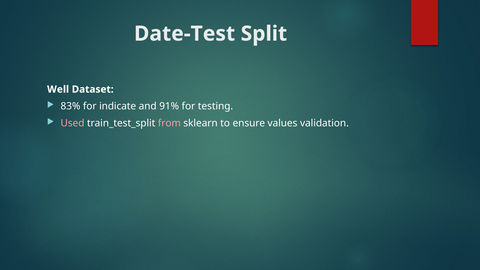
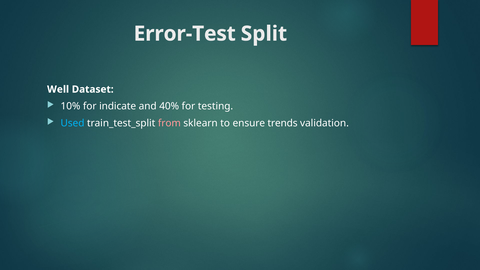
Date-Test: Date-Test -> Error-Test (185, 34)
83%: 83% -> 10% (70, 106)
91%: 91% -> 40% (169, 106)
Used colour: pink -> light blue (73, 123)
values: values -> trends (283, 123)
